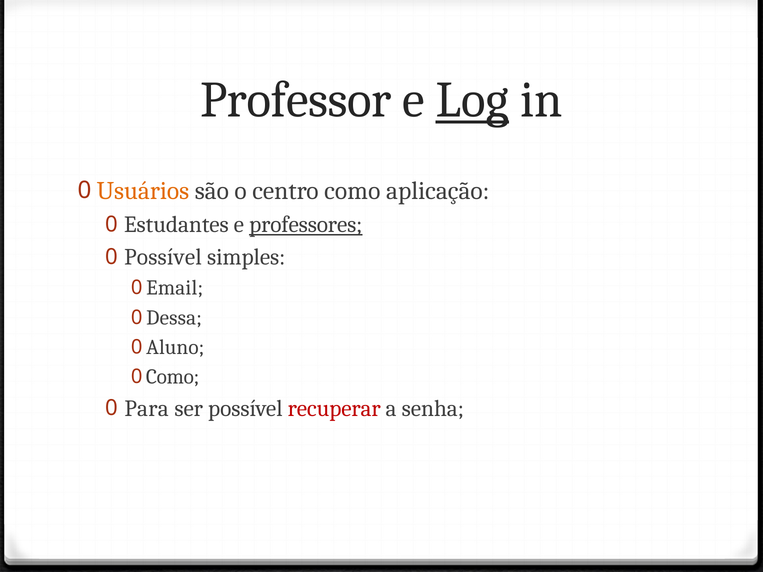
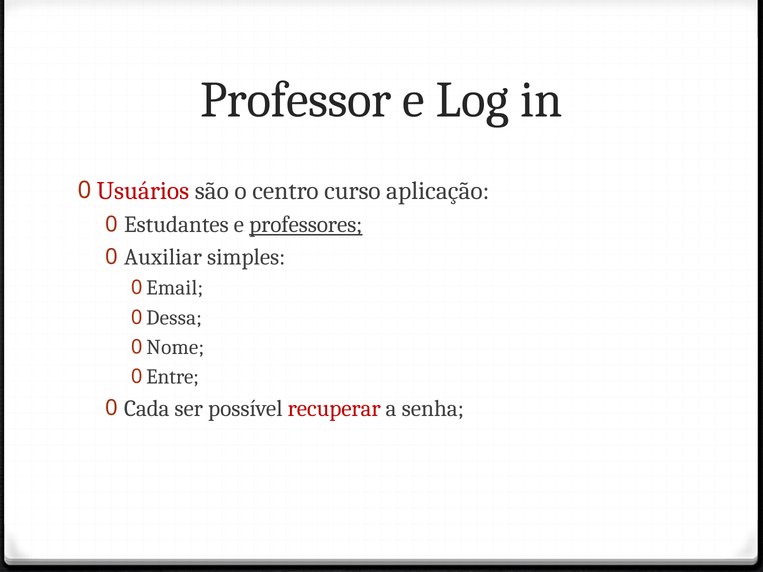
Log underline: present -> none (472, 100)
Usuários colour: orange -> red (143, 191)
centro como: como -> curso (352, 191)
Possível: Possível -> Auxiliar (163, 257)
Aluno: Aluno -> Nome (175, 347)
Como: Como -> Entre (173, 377)
Para: Para -> Cada (147, 409)
